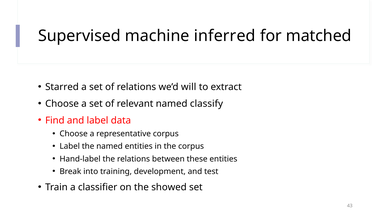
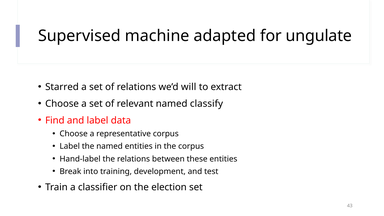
inferred: inferred -> adapted (225, 36)
matched: matched -> ungulate (319, 36)
showed: showed -> election (169, 187)
